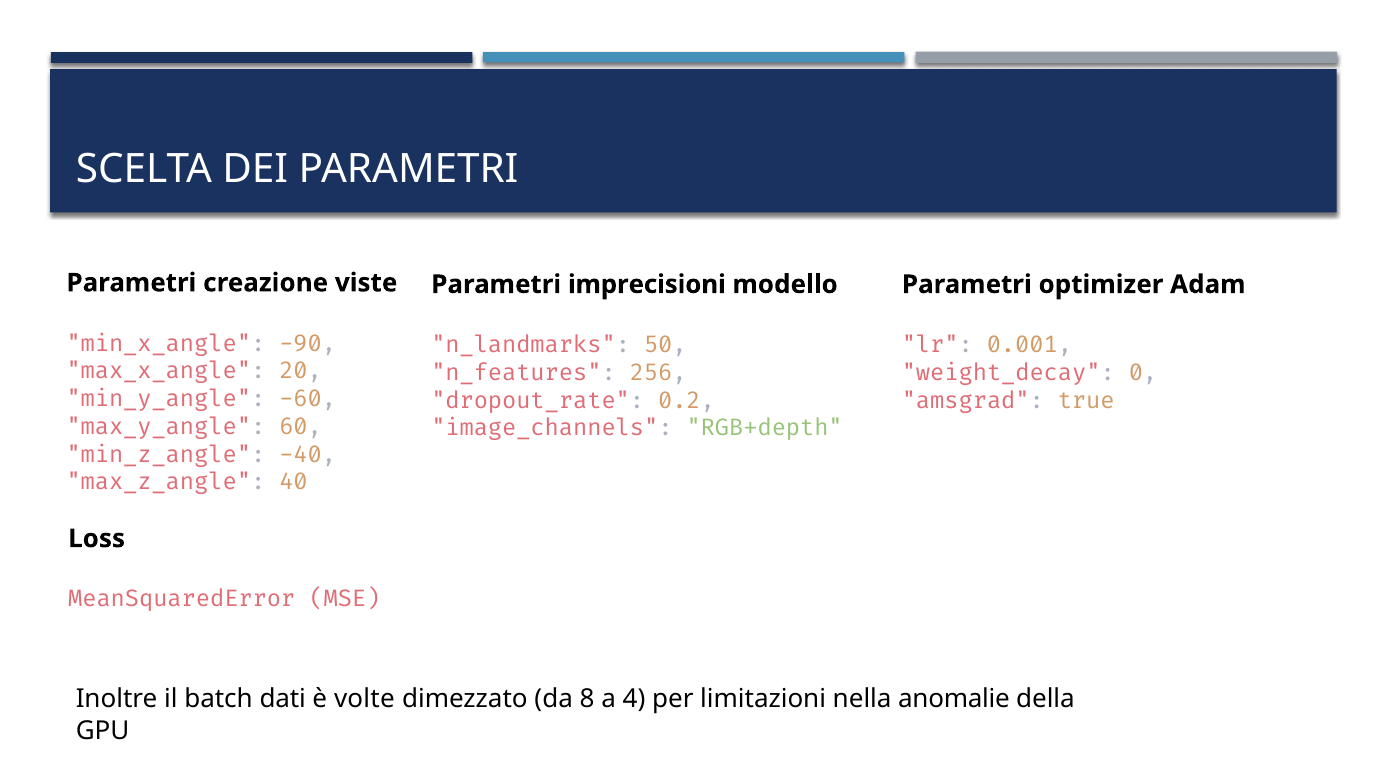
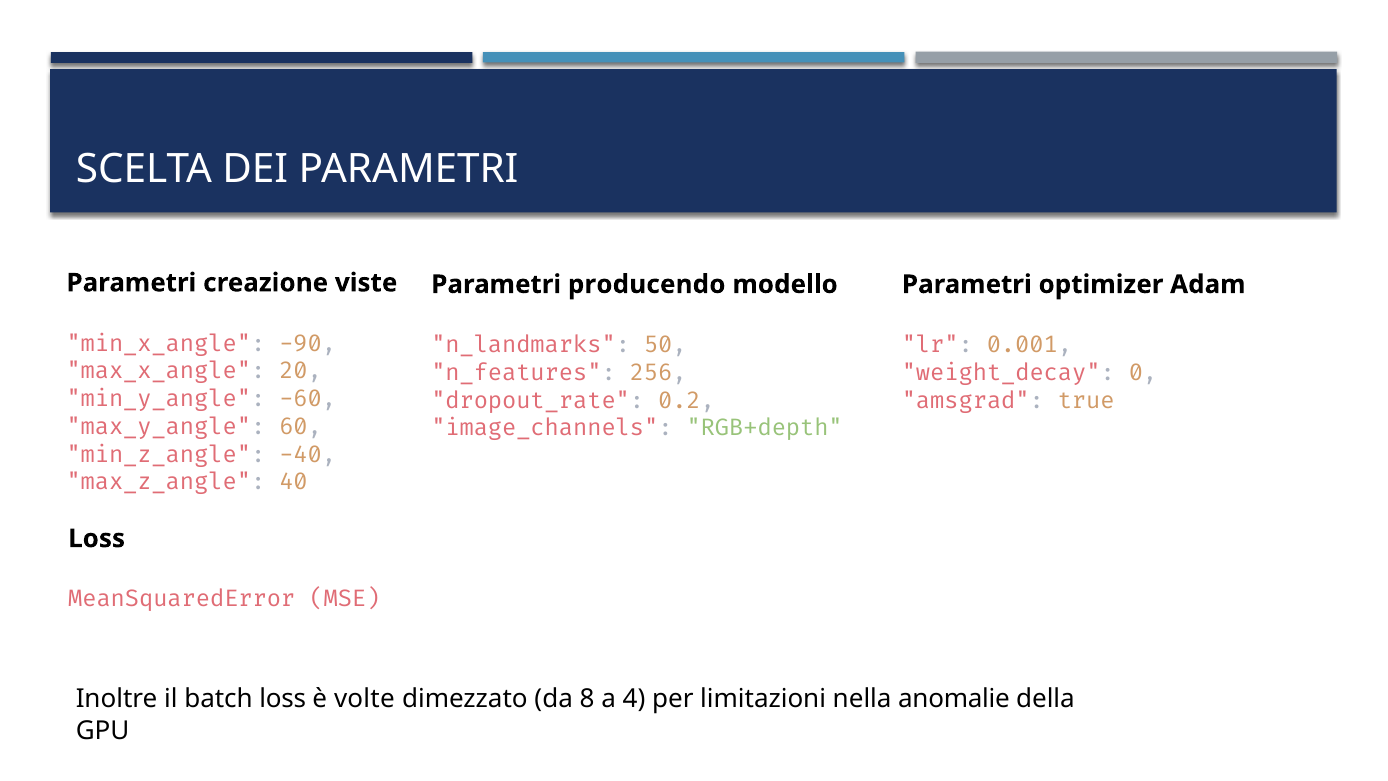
imprecisioni: imprecisioni -> producendo (647, 284)
batch dati: dati -> loss (283, 699)
